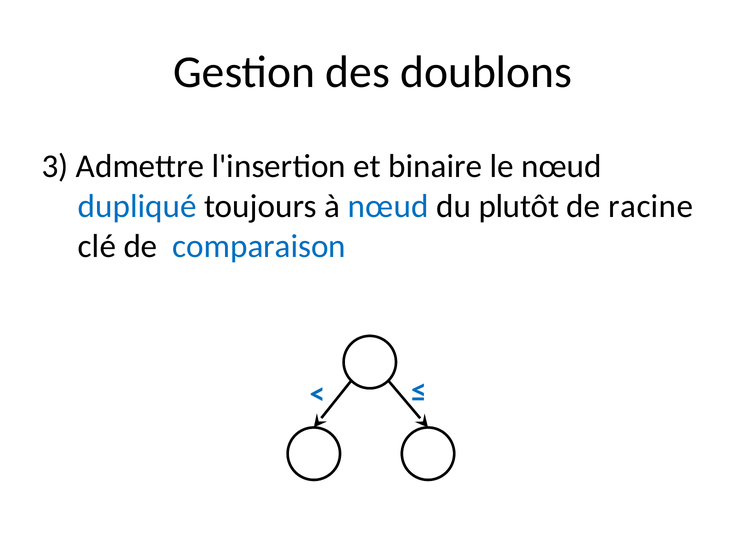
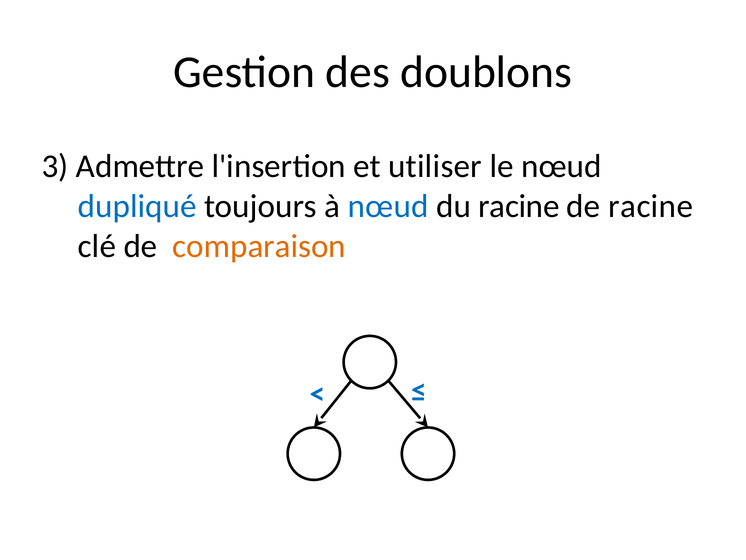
binaire: binaire -> utiliser (435, 166)
du plutôt: plutôt -> racine (519, 206)
comparaison colour: blue -> orange (259, 246)
